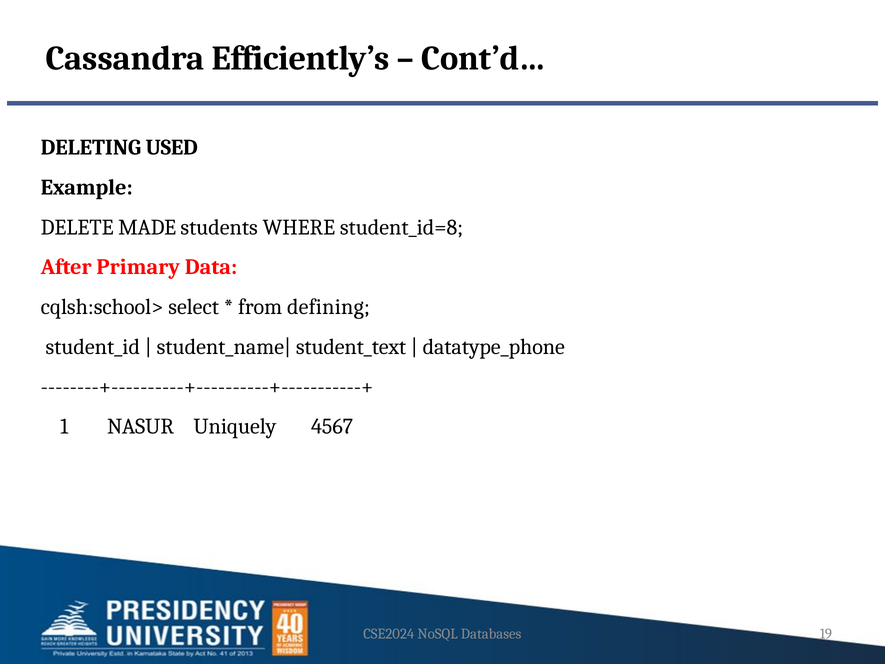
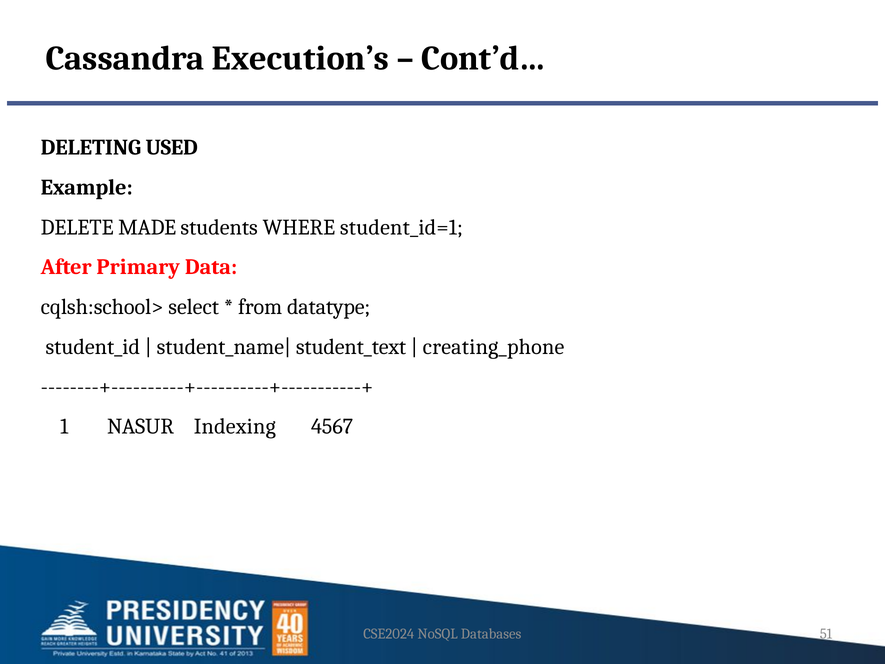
Efficiently’s: Efficiently’s -> Execution’s (300, 58)
student_id=8: student_id=8 -> student_id=1 (401, 227)
defining: defining -> datatype (329, 307)
datatype_phone: datatype_phone -> creating_phone (494, 347)
Uniquely: Uniquely -> Indexing (235, 426)
19: 19 -> 51 (826, 634)
